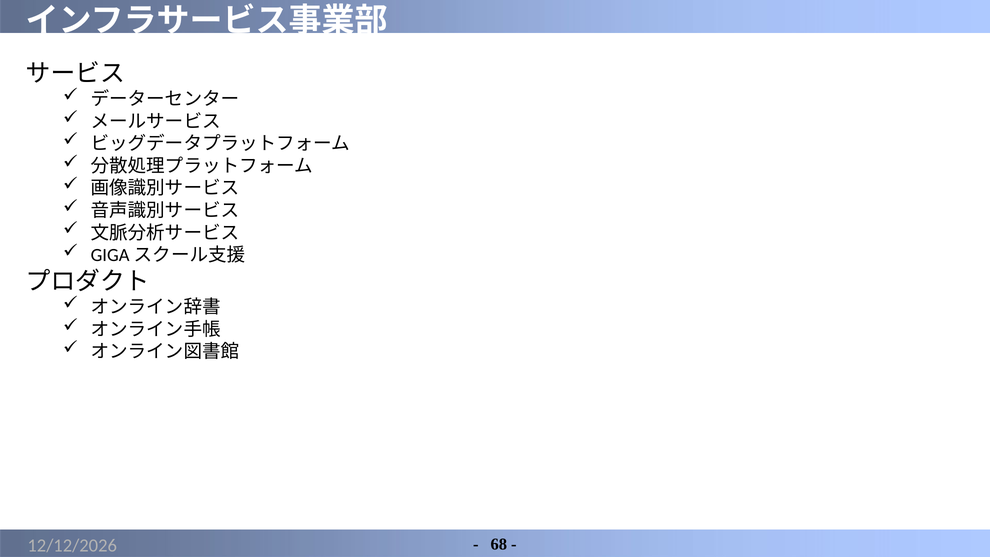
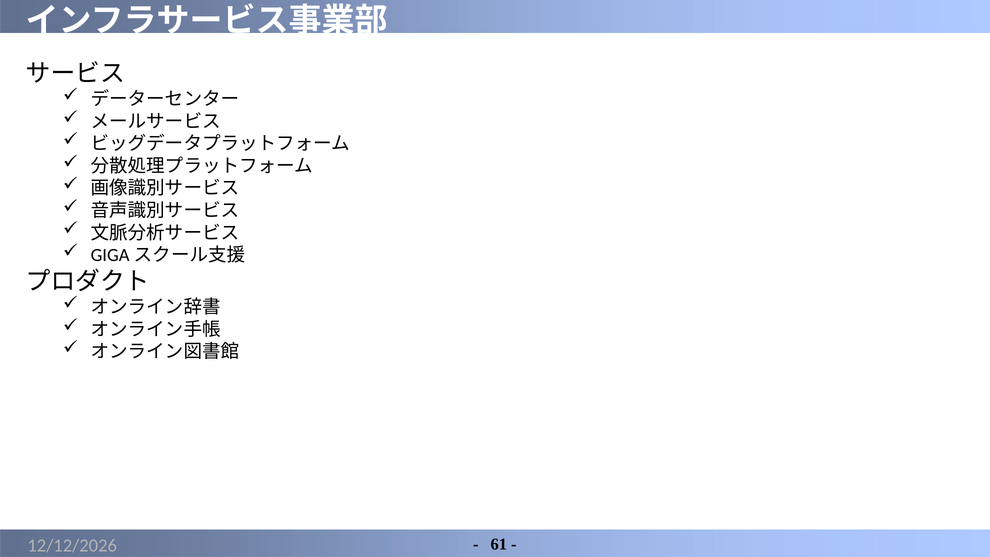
68: 68 -> 61 (499, 544)
